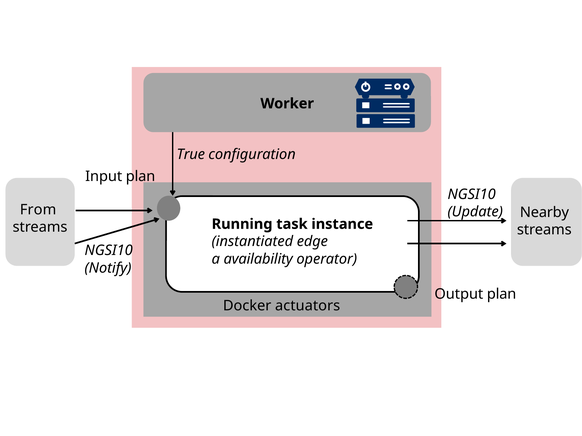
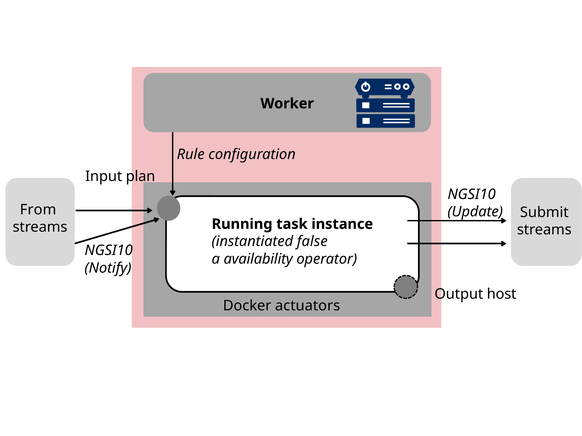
True: True -> Rule (191, 154)
Nearby: Nearby -> Submit (544, 213)
edge: edge -> false (312, 242)
Output plan: plan -> host (502, 294)
